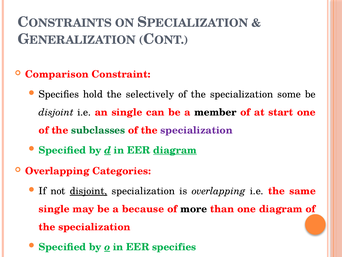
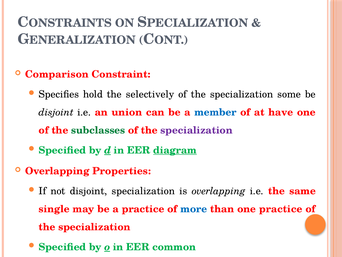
an single: single -> union (127, 112)
member colour: black -> blue (215, 112)
start: start -> have (281, 112)
Categories: Categories -> Properties (122, 171)
disjoint underline: present -> none (89, 191)
a because: because -> practice (143, 209)
more colour: black -> blue (194, 209)
one diagram: diagram -> practice (281, 209)
EER specifies: specifies -> common (174, 247)
